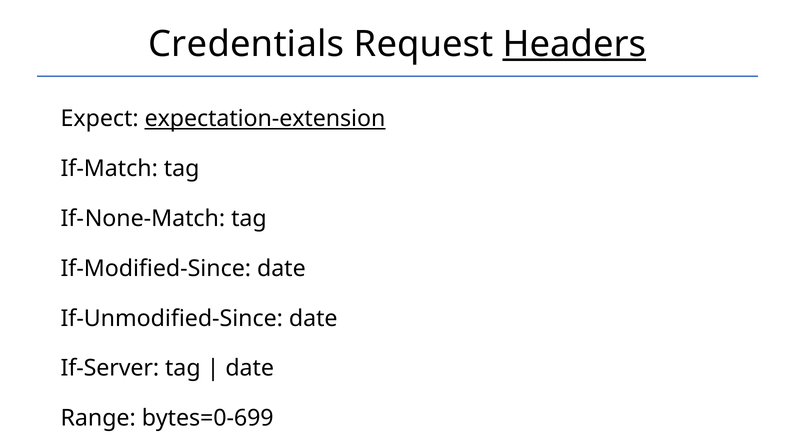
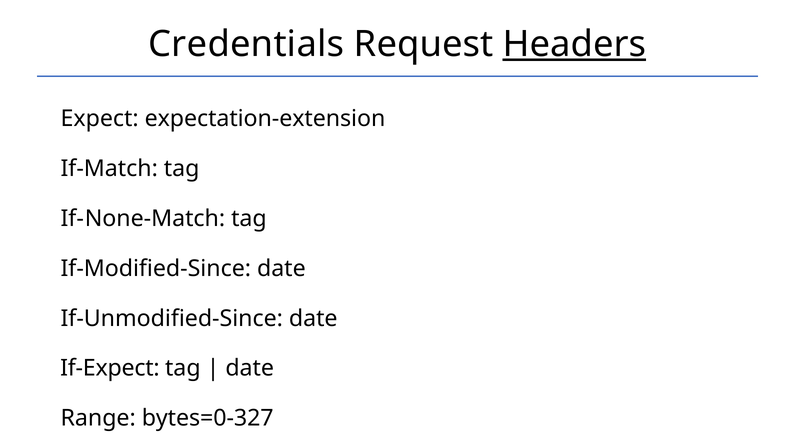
expectation-extension underline: present -> none (265, 119)
If-Server: If-Server -> If-Expect (110, 368)
bytes=0-699: bytes=0-699 -> bytes=0-327 (208, 418)
